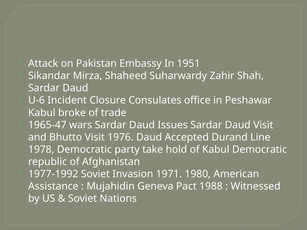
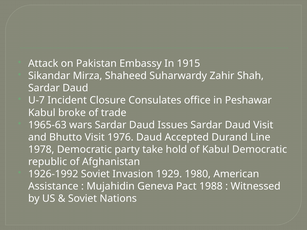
1951: 1951 -> 1915 (188, 64)
U-6: U-6 -> U-7 (36, 100)
1965-47: 1965-47 -> 1965-63 (47, 125)
1977-1992: 1977-1992 -> 1926-1992 (53, 174)
1971: 1971 -> 1929 (169, 174)
